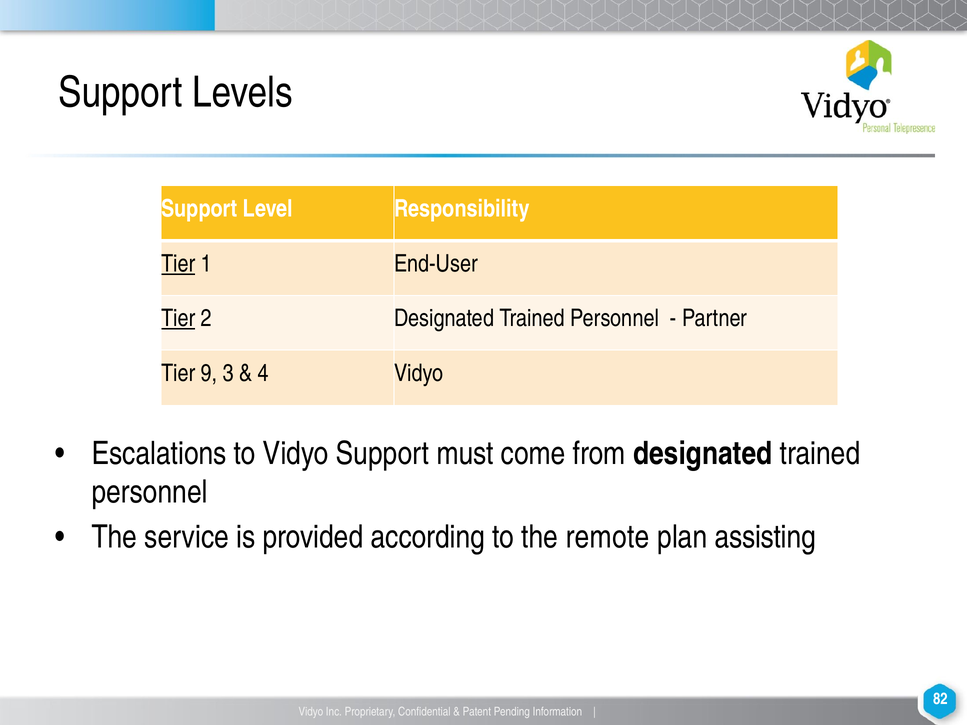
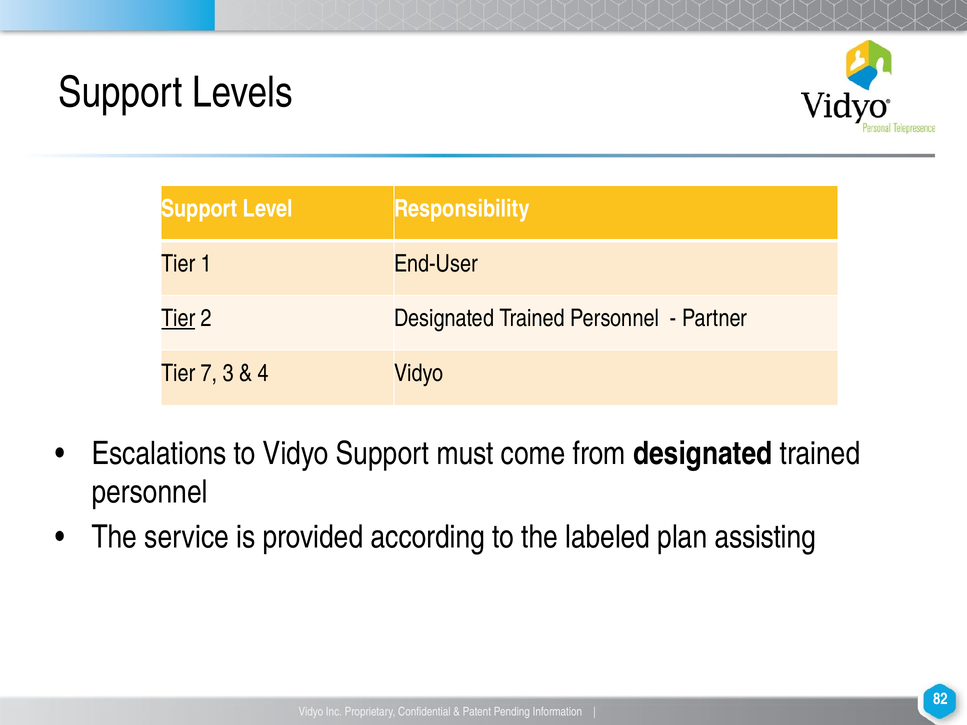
Tier underline: present -> none (178, 264)
9: 9 -> 7 (209, 373)
remote: remote -> labeled (608, 537)
